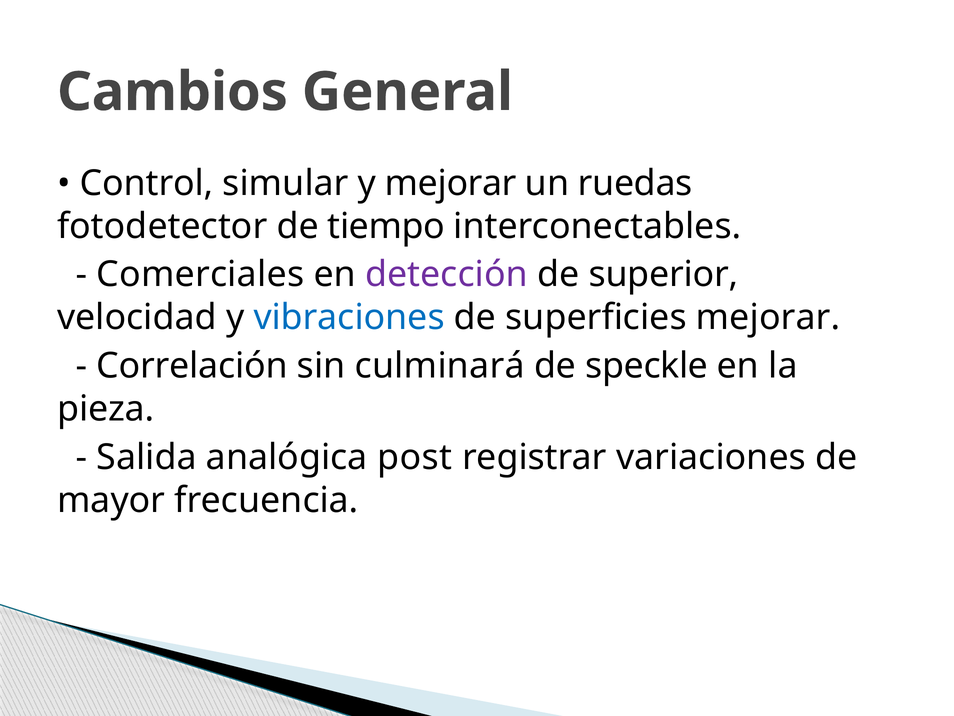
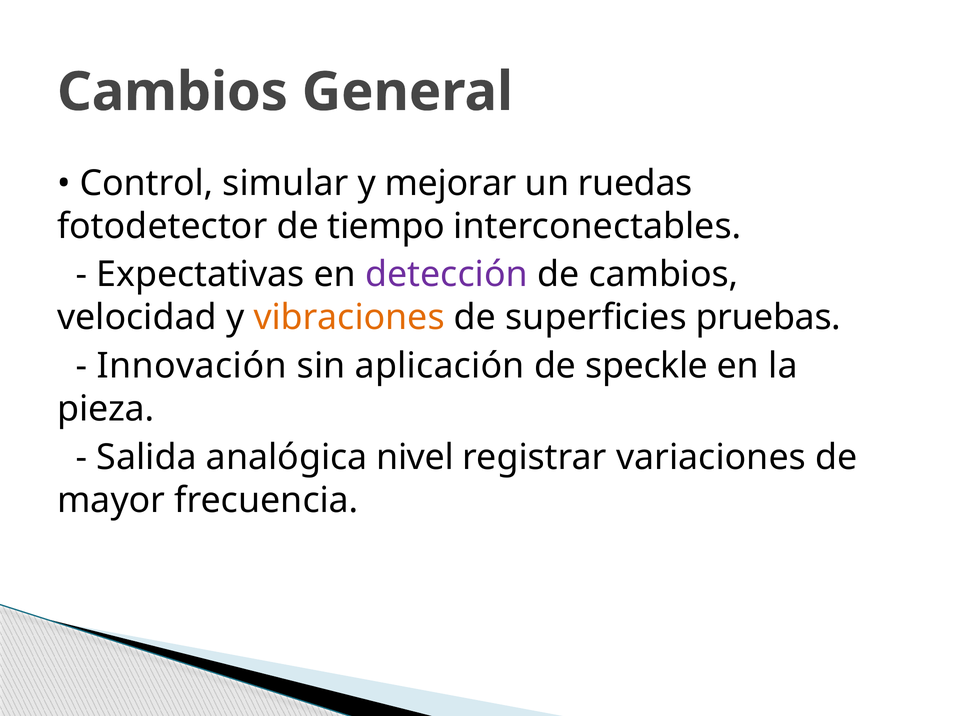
Comerciales: Comerciales -> Expectativas (200, 274)
de superior: superior -> cambios (663, 274)
vibraciones colour: blue -> orange (349, 317)
superficies mejorar: mejorar -> pruebas (768, 317)
Correlación: Correlación -> Innovación (192, 366)
culminará: culminará -> aplicación (440, 366)
post: post -> nivel (415, 457)
